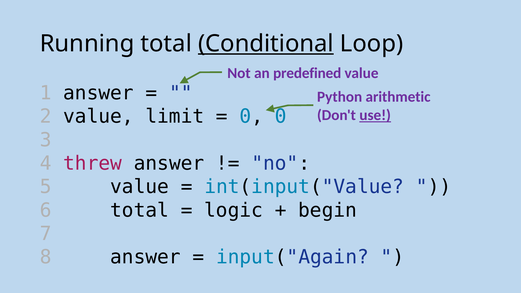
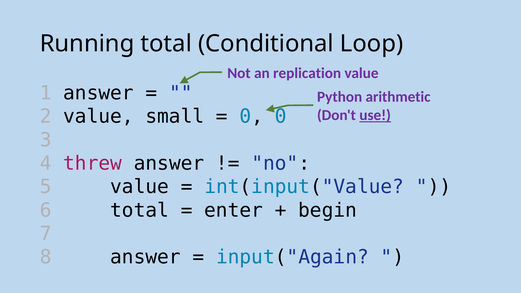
Conditional underline: present -> none (266, 44)
predefined: predefined -> replication (307, 73)
limit: limit -> small (175, 116)
logic: logic -> enter (234, 210)
